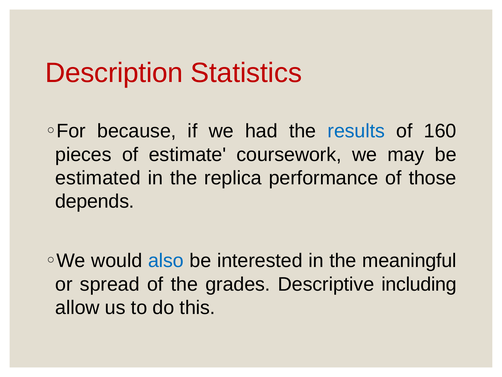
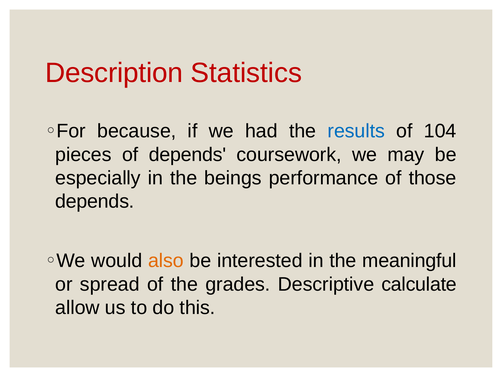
160: 160 -> 104 (440, 131)
of estimate: estimate -> depends (188, 154)
estimated: estimated -> especially (98, 178)
replica: replica -> beings (233, 178)
also colour: blue -> orange (166, 260)
including: including -> calculate (419, 284)
